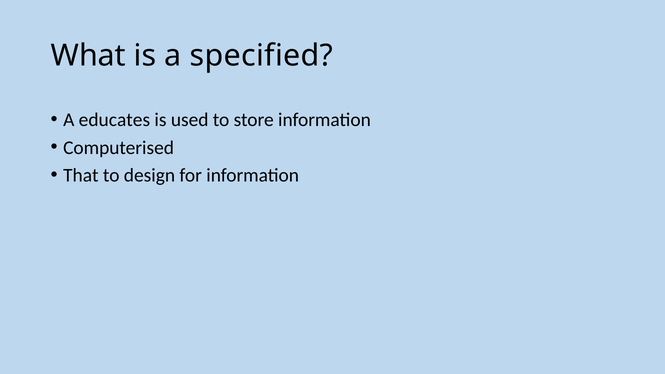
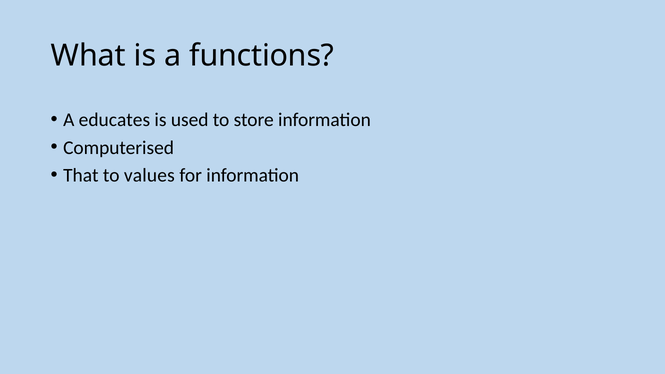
specified: specified -> functions (262, 56)
design: design -> values (149, 176)
